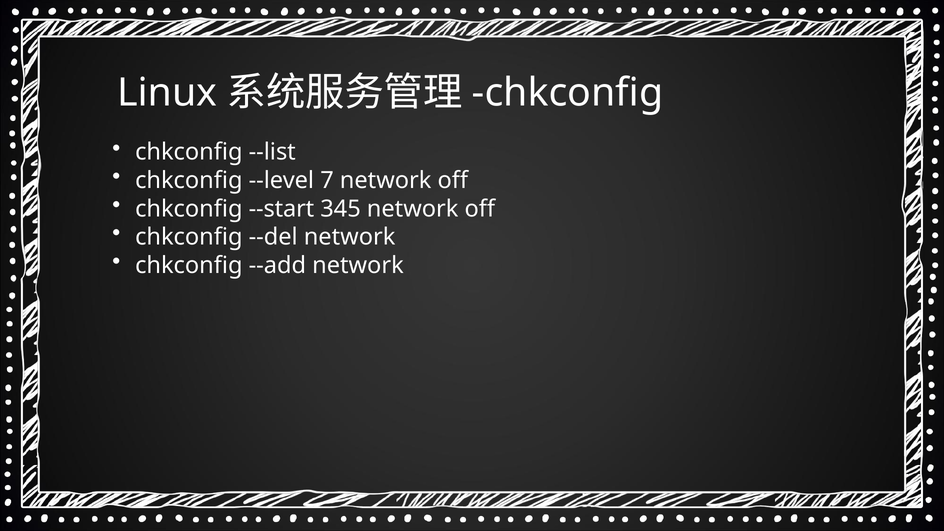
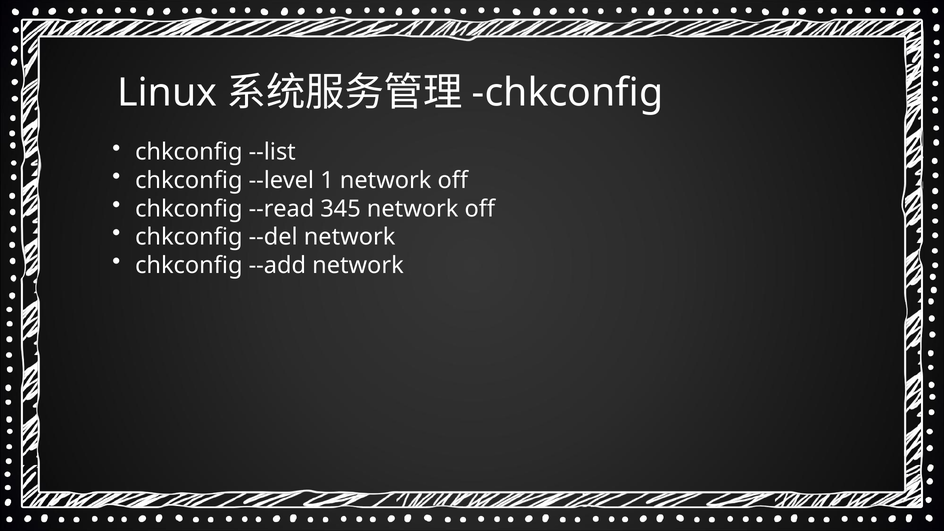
7: 7 -> 1 (327, 180)
--start: --start -> --read (281, 209)
